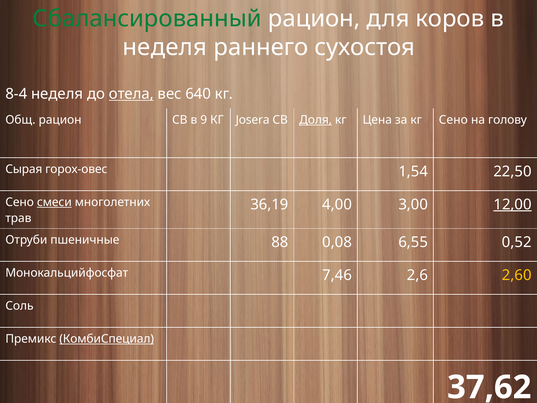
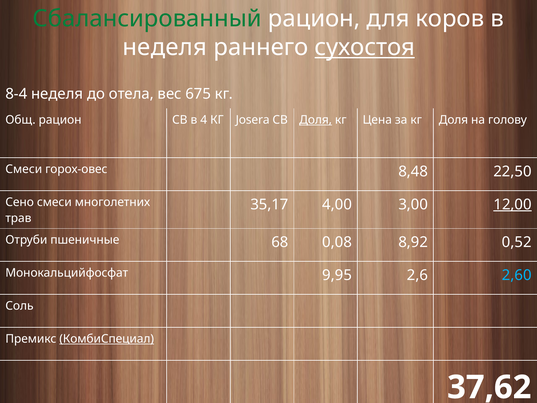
сухостоя underline: none -> present (365, 47)
отела underline: present -> none (131, 94)
640: 640 -> 675 (198, 94)
9: 9 -> 4 (204, 120)
кг Сено: Сено -> Доля (453, 120)
Сырая: Сырая -> Смеси (24, 169)
1,54: 1,54 -> 8,48 (413, 171)
смеси underline: present -> none (54, 202)
36,19: 36,19 -> 35,17 (269, 204)
88: 88 -> 68 (280, 242)
6,55: 6,55 -> 8,92 (413, 242)
7,46: 7,46 -> 9,95 (337, 275)
2,60 colour: yellow -> light blue (517, 275)
